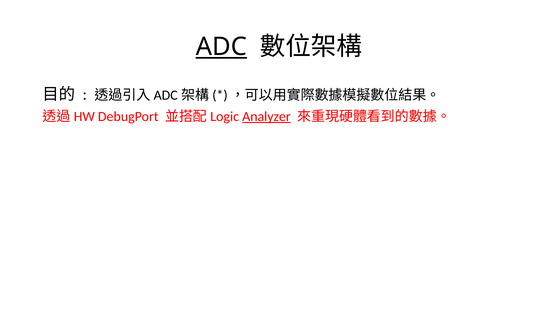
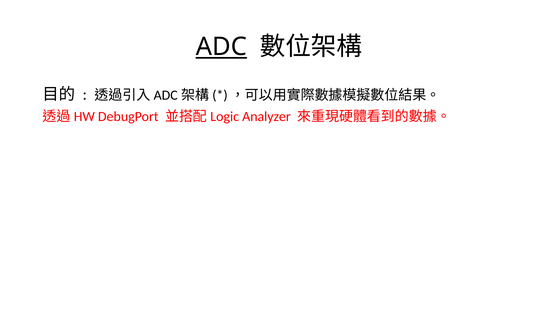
Analyzer underline: present -> none (266, 116)
